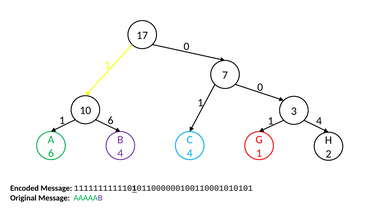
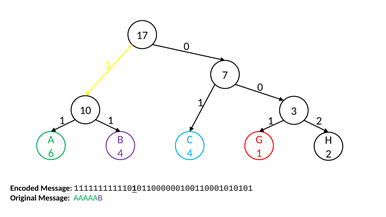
1 6: 6 -> 1 (111, 120)
1 4: 4 -> 2 (319, 121)
